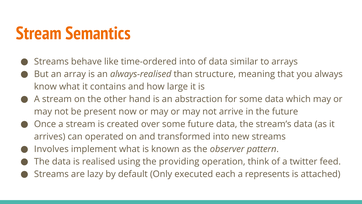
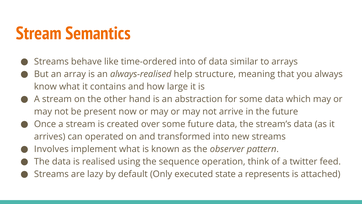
than: than -> help (183, 74)
providing: providing -> sequence (179, 161)
each: each -> state (225, 174)
